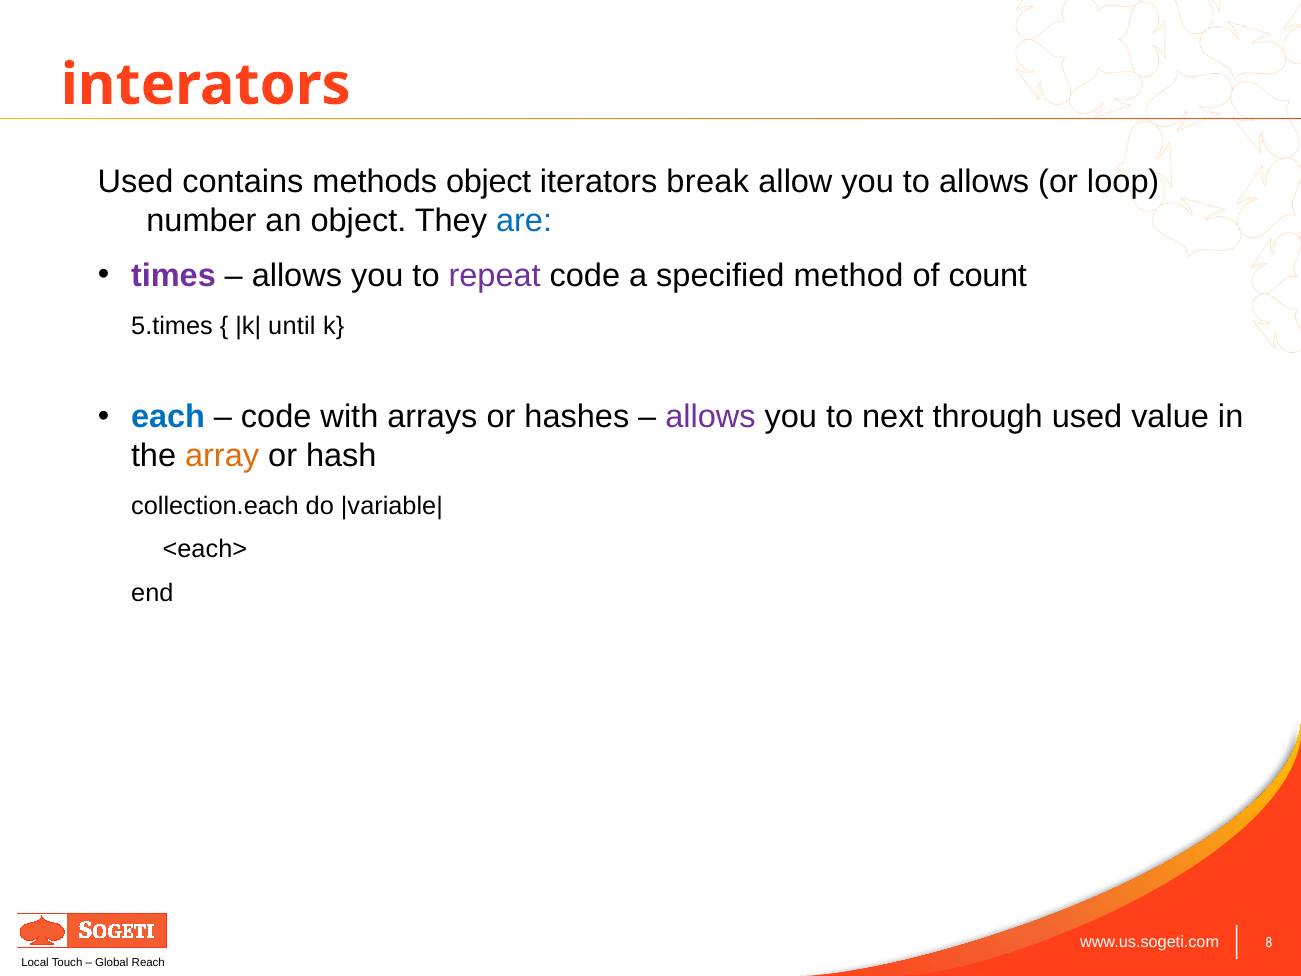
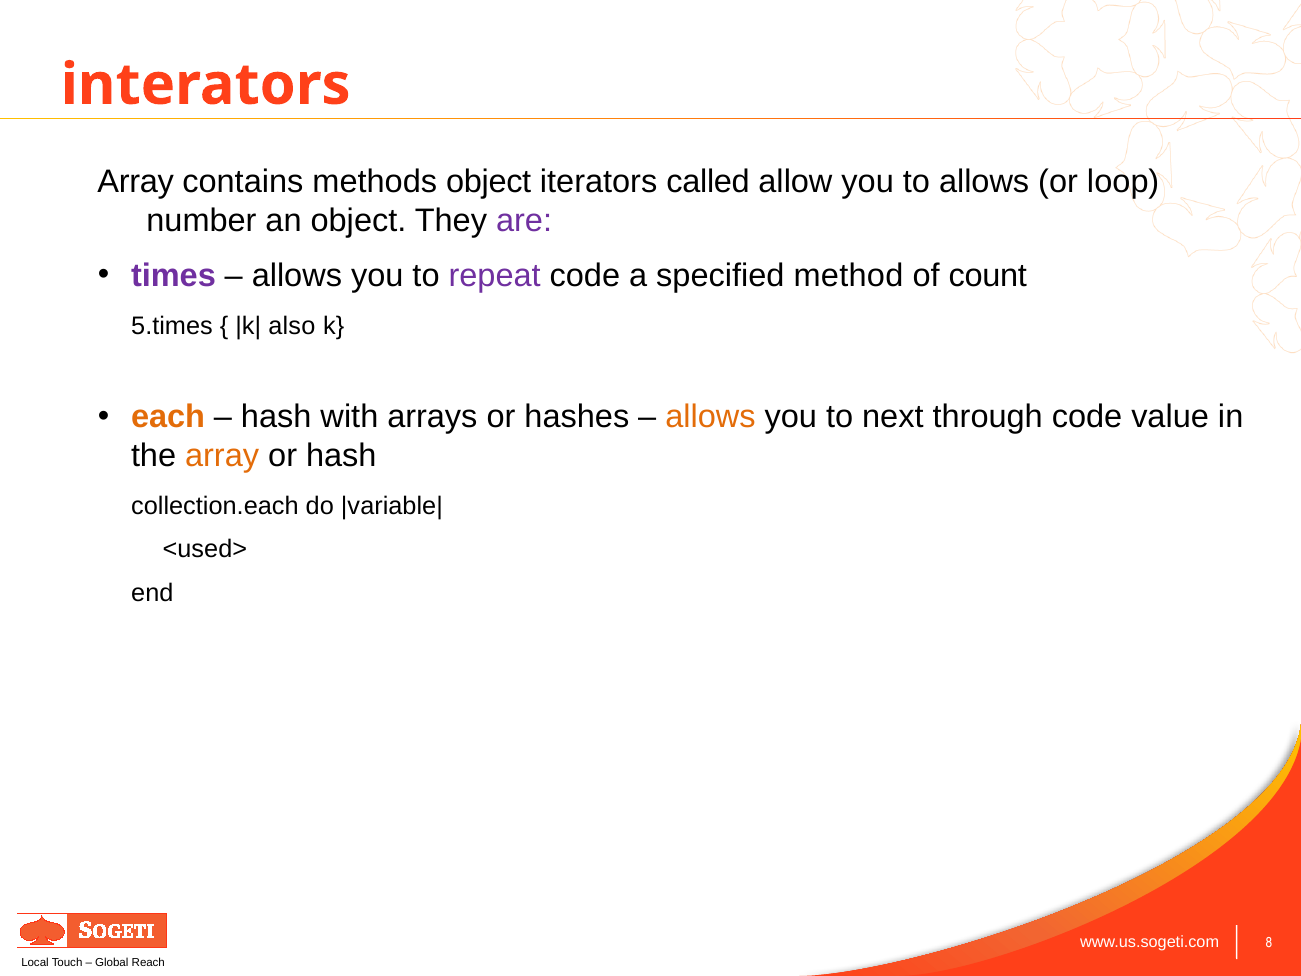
Used: Used -> Array (136, 181)
break: break -> called (708, 181)
are colour: blue -> purple (524, 220)
until: until -> also (292, 326)
each colour: blue -> orange (168, 417)
code: code -> hash (276, 417)
allows colour: purple -> orange (711, 417)
through used: used -> code (1087, 417)
<each>: <each> -> <used> (205, 549)
